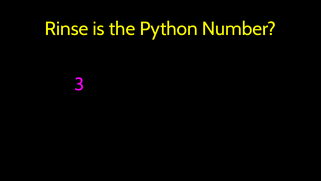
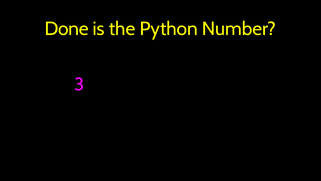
Rinse: Rinse -> Done (67, 29)
